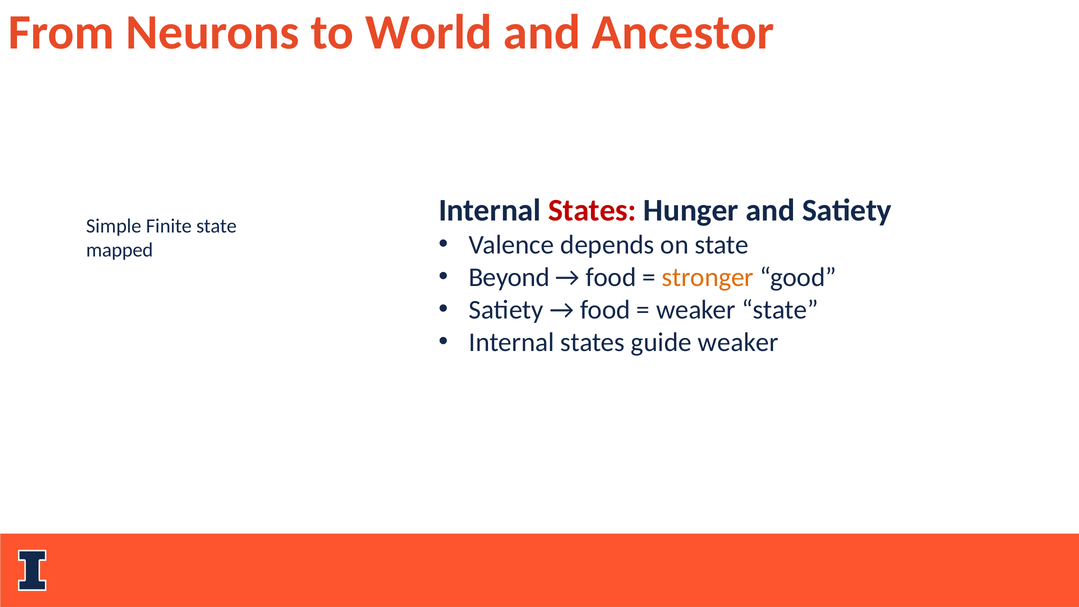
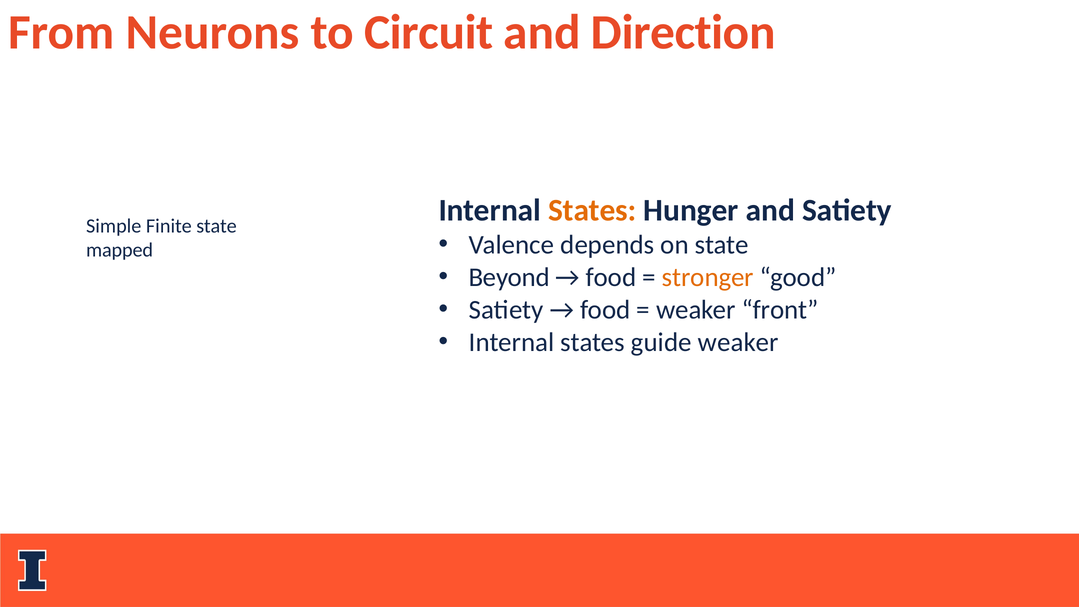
World: World -> Circuit (429, 32)
Ancestor: Ancestor -> Direction (683, 32)
States colour: red -> orange (592, 210)
weaker state: state -> front (780, 310)
